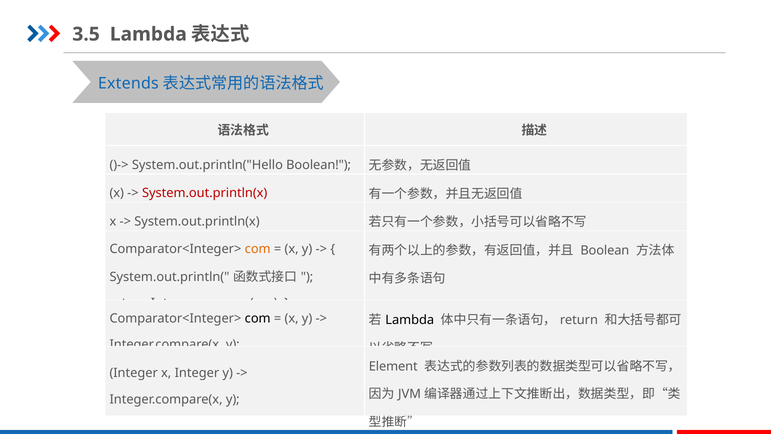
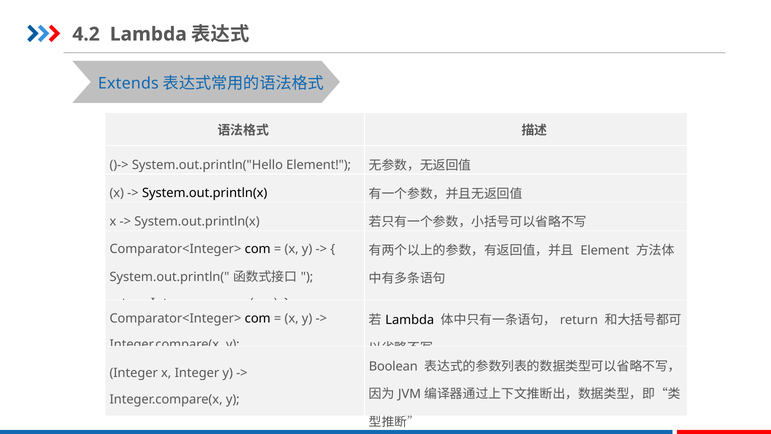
3.5: 3.5 -> 4.2 (86, 34)
System.out.println("Hello Boolean: Boolean -> Element (319, 165)
System.out.println(x colour: red -> black (205, 193)
com colour: orange -> black (258, 249)
Boolean: Boolean -> Element (605, 251)
Element: Element -> Boolean (393, 366)
